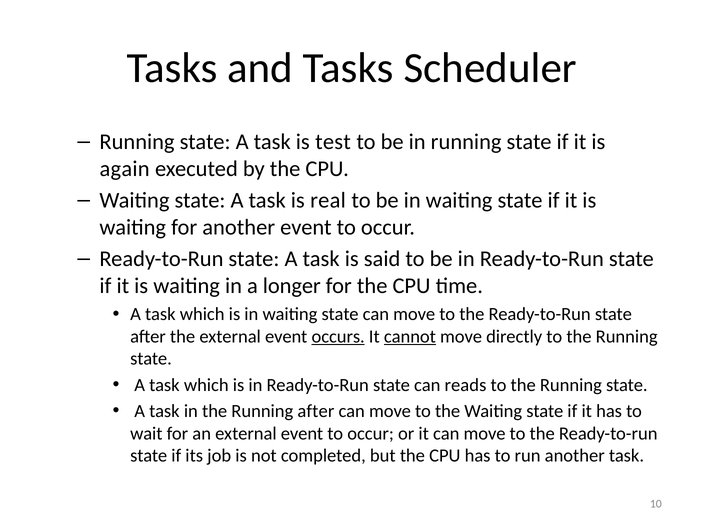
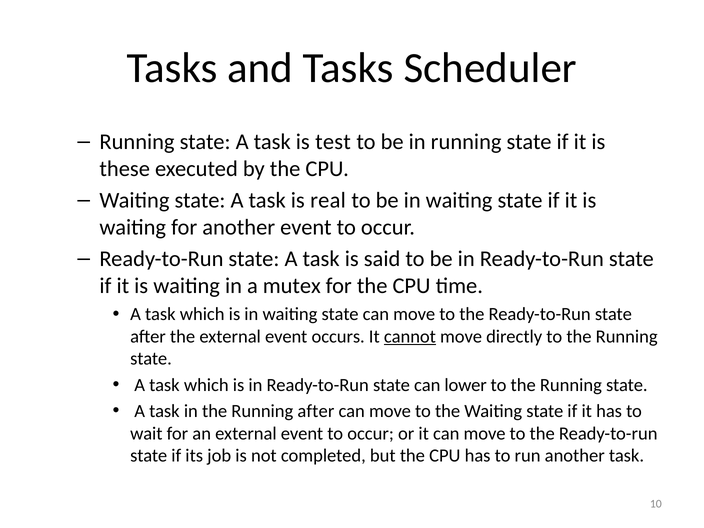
again: again -> these (125, 169)
longer: longer -> mutex (292, 286)
occurs underline: present -> none (338, 337)
reads: reads -> lower (466, 385)
